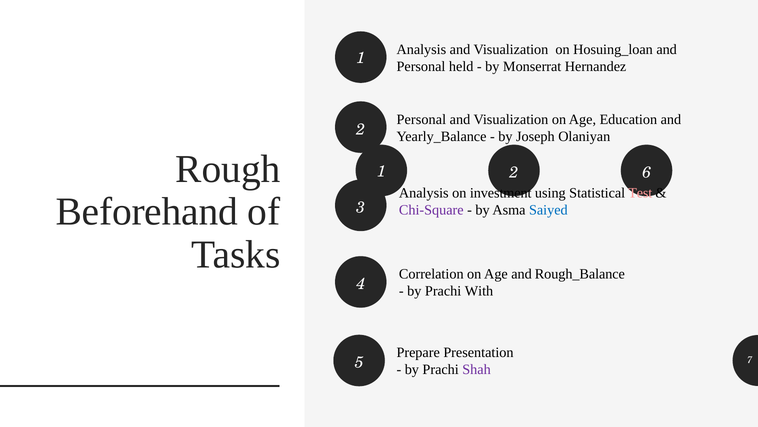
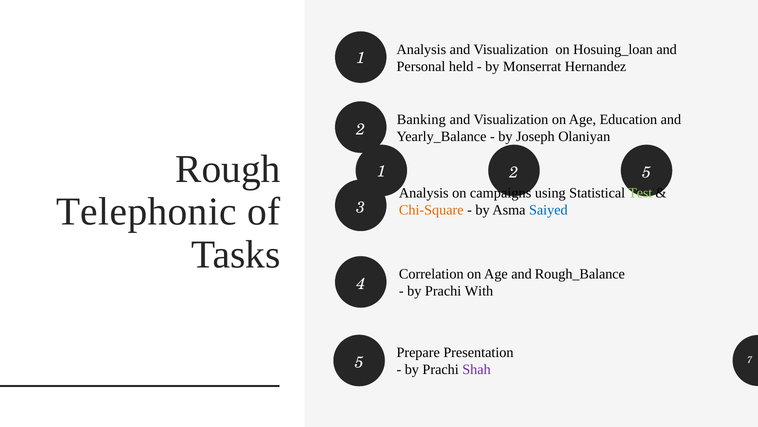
Personal: Personal -> Banking (421, 119)
2 6: 6 -> 5 (647, 172)
investment: investment -> campaigns (501, 193)
Test colour: pink -> light green (640, 193)
Beforehand: Beforehand -> Telephonic (146, 211)
Chi-Square colour: purple -> orange (431, 210)
